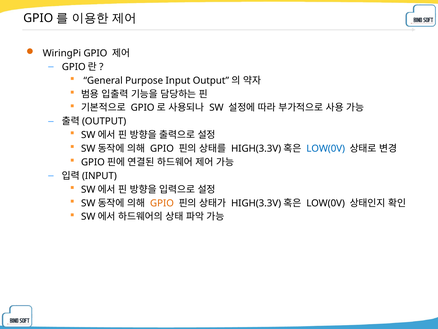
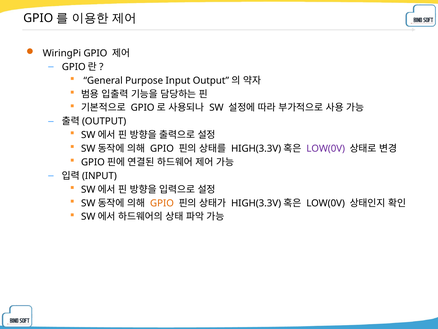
LOW(0V colour: blue -> purple (326, 148)
